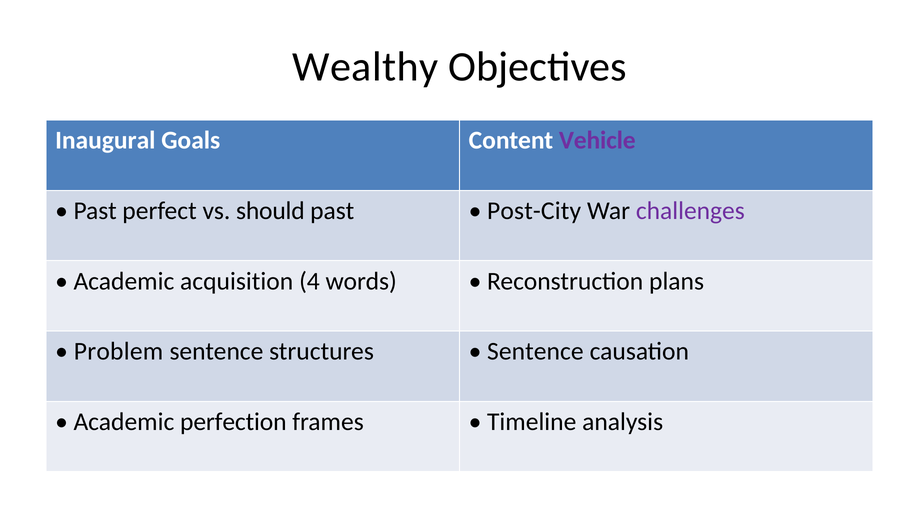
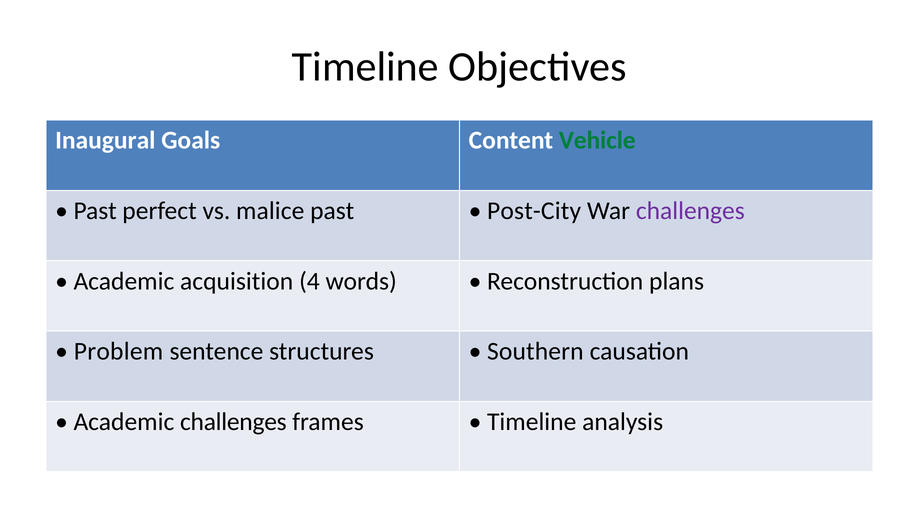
Wealthy: Wealthy -> Timeline (365, 67)
Vehicle colour: purple -> green (597, 140)
should: should -> malice (270, 211)
Sentence: Sentence -> Southern (535, 352)
Academic perfection: perfection -> challenges (233, 422)
